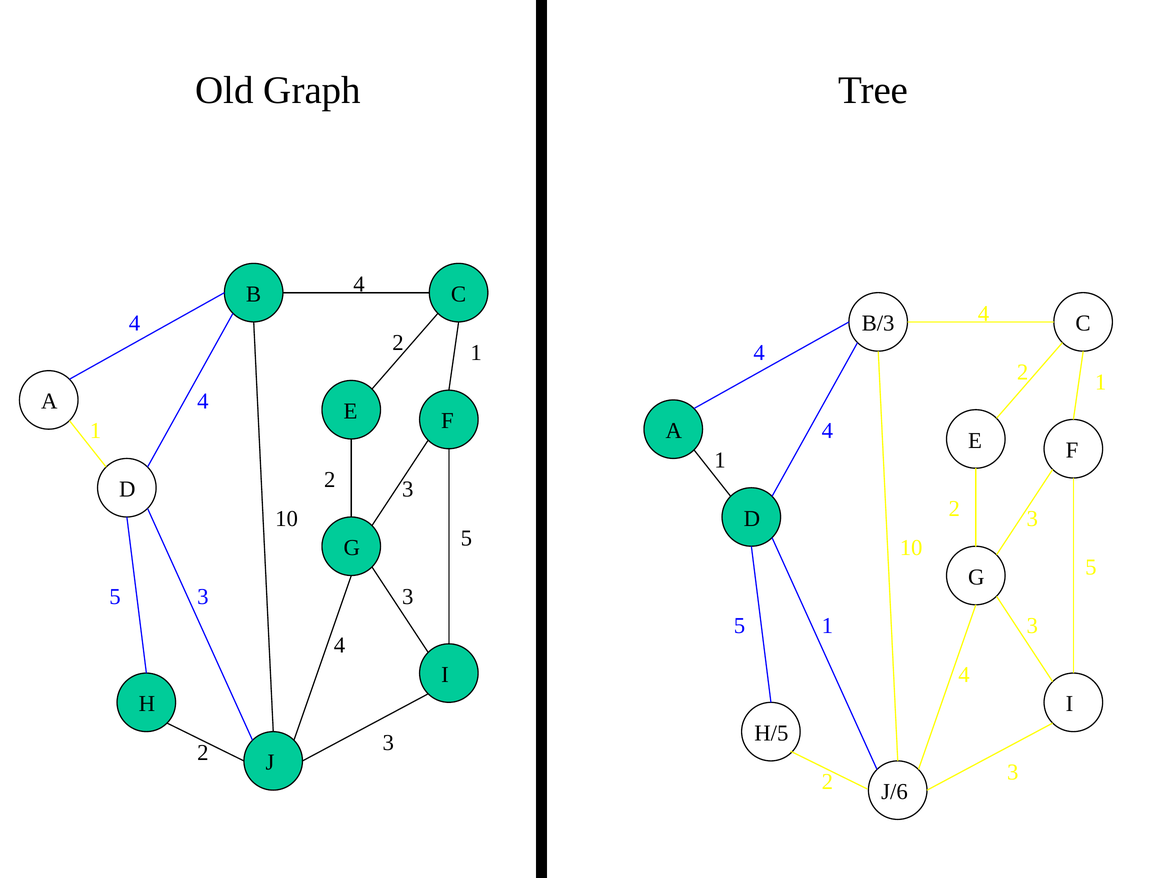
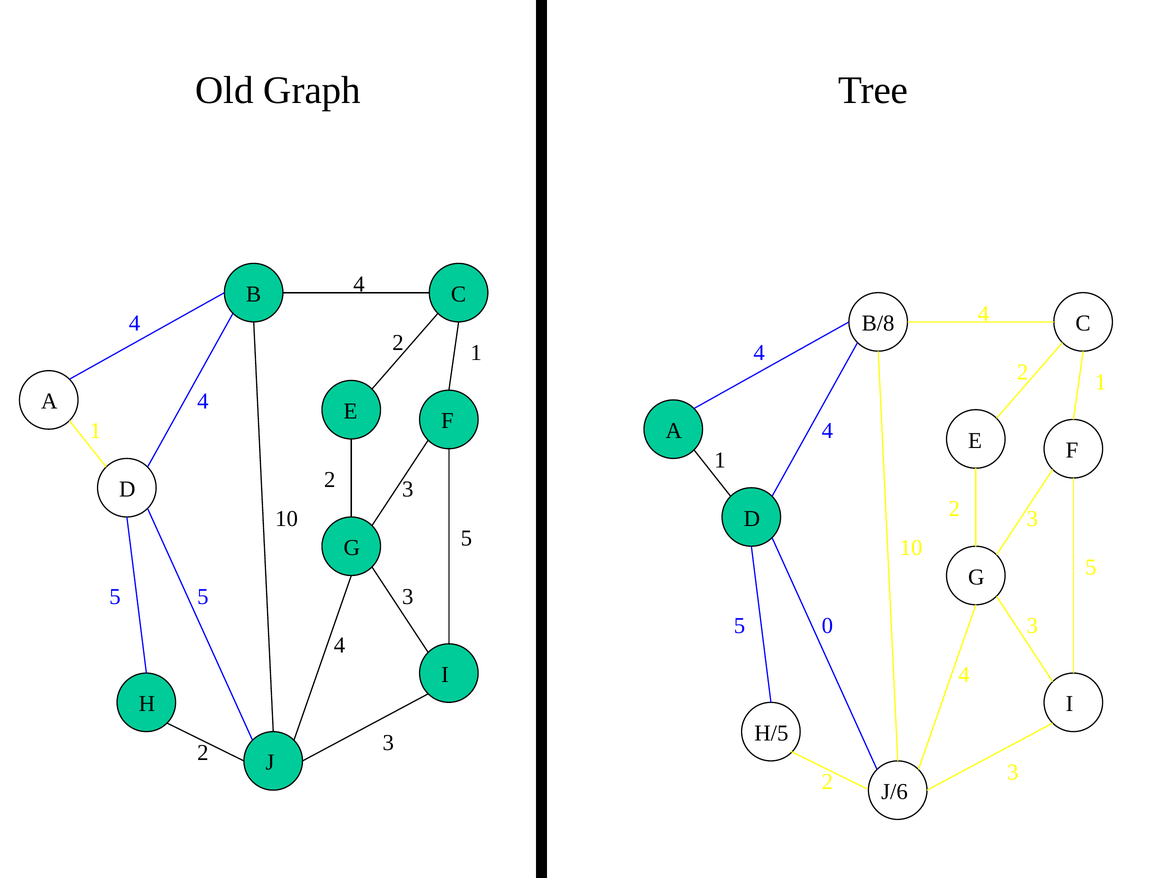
B/3: B/3 -> B/8 (878, 324)
3: 3 -> 5 (203, 597)
5 1: 1 -> 0 (827, 626)
